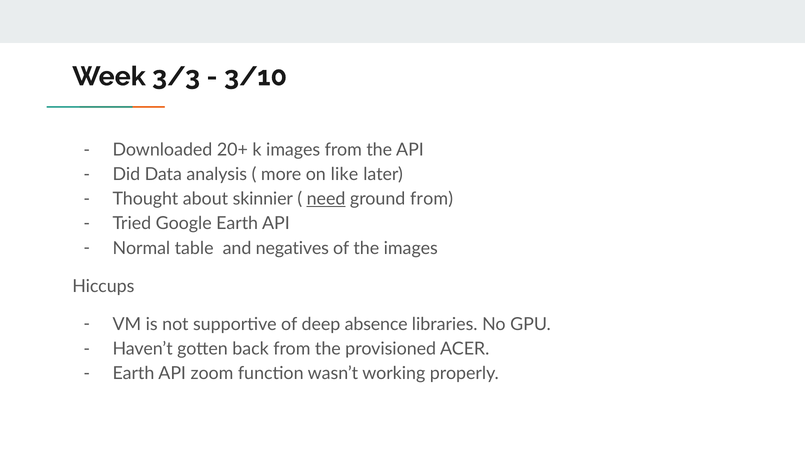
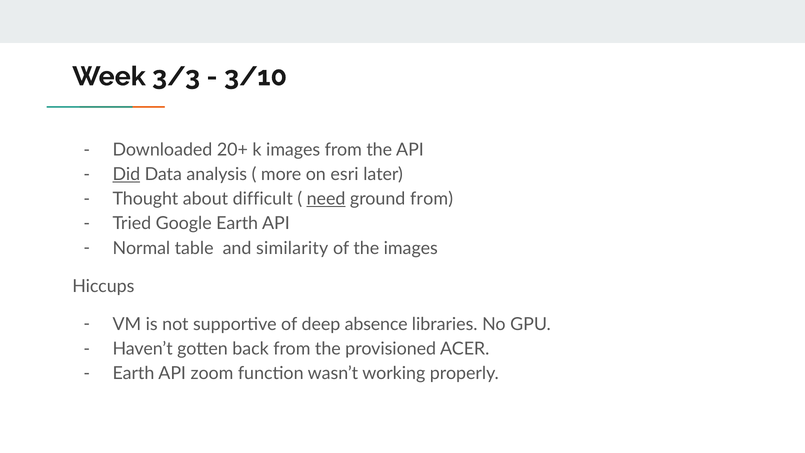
Did underline: none -> present (126, 174)
like: like -> esri (345, 174)
skinnier: skinnier -> difficult (263, 199)
negatives: negatives -> similarity (292, 248)
